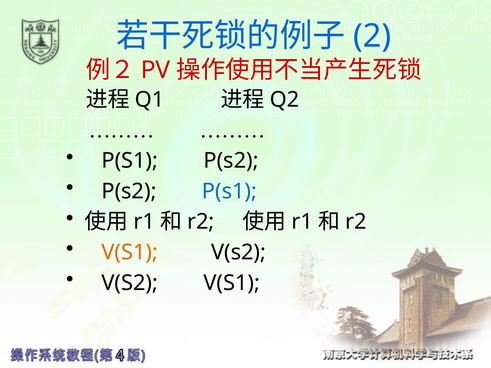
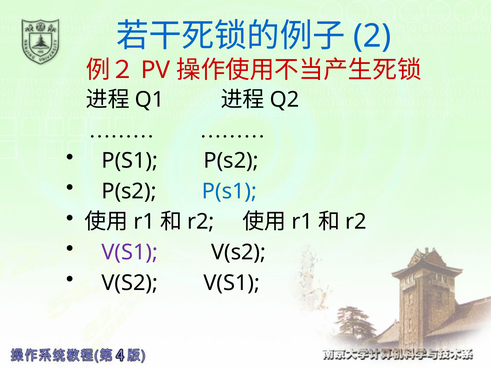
V(S1 colour: orange -> purple (130, 252)
